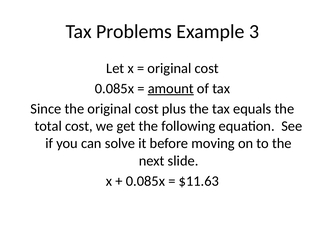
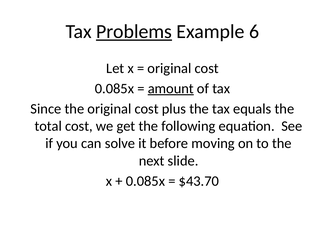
Problems underline: none -> present (134, 31)
3: 3 -> 6 (254, 31)
$11.63: $11.63 -> $43.70 (199, 181)
